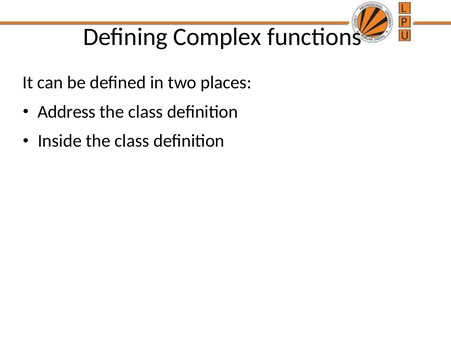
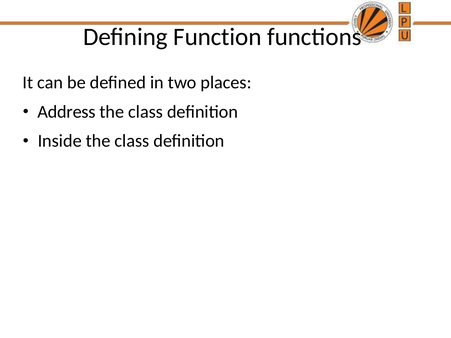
Complex: Complex -> Function (217, 37)
